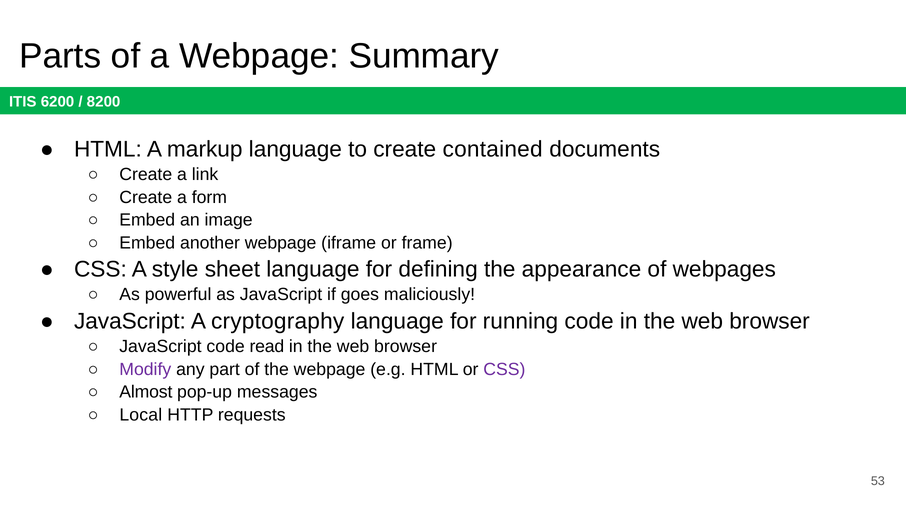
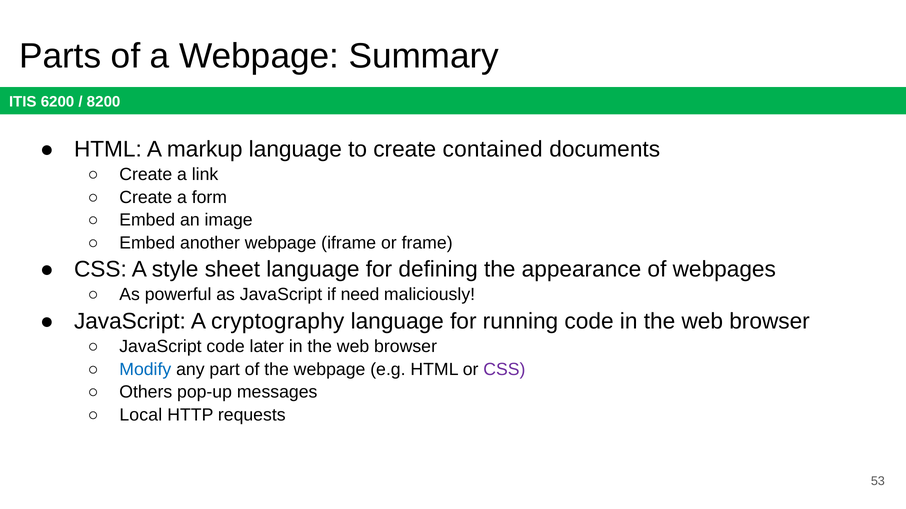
goes: goes -> need (360, 295)
read: read -> later (267, 347)
Modify colour: purple -> blue (145, 370)
Almost: Almost -> Others (146, 392)
